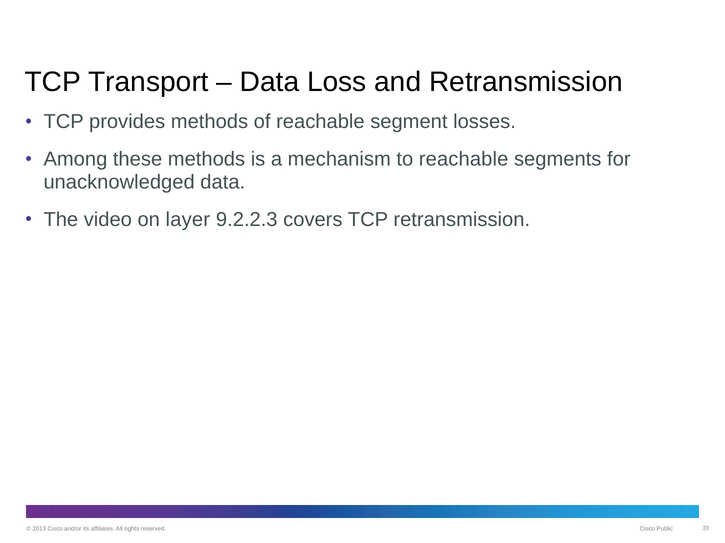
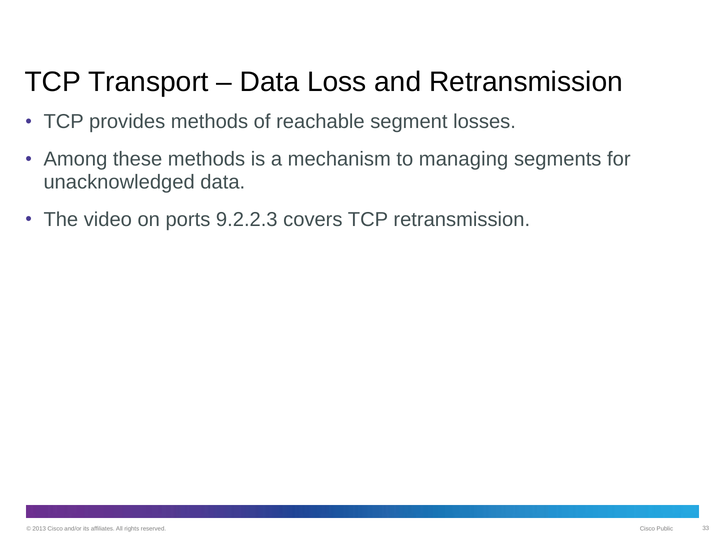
to reachable: reachable -> managing (464, 159)
layer: layer -> ports (188, 220)
